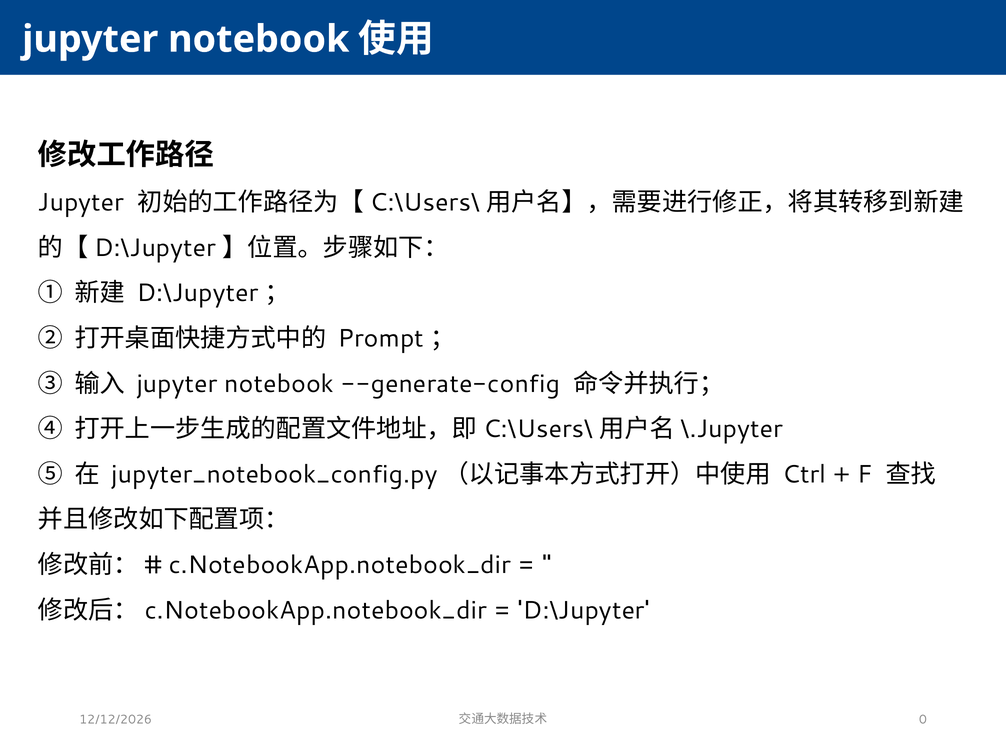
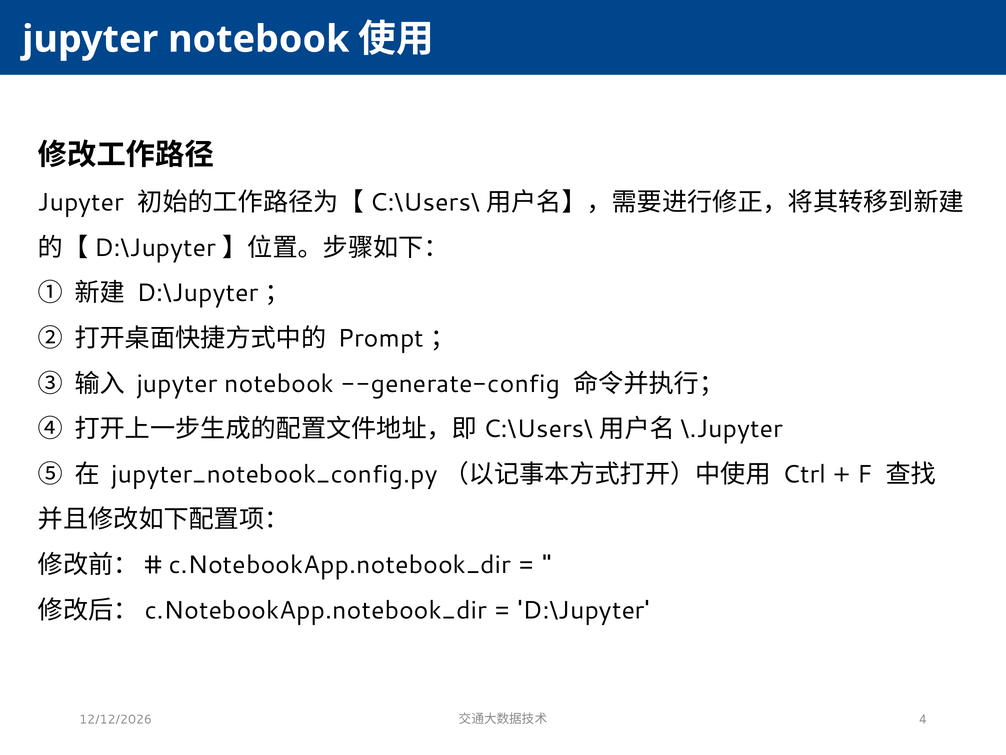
0: 0 -> 4 (923, 719)
